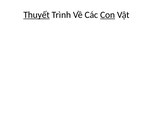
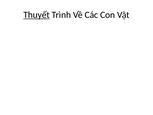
Con underline: present -> none (108, 15)
